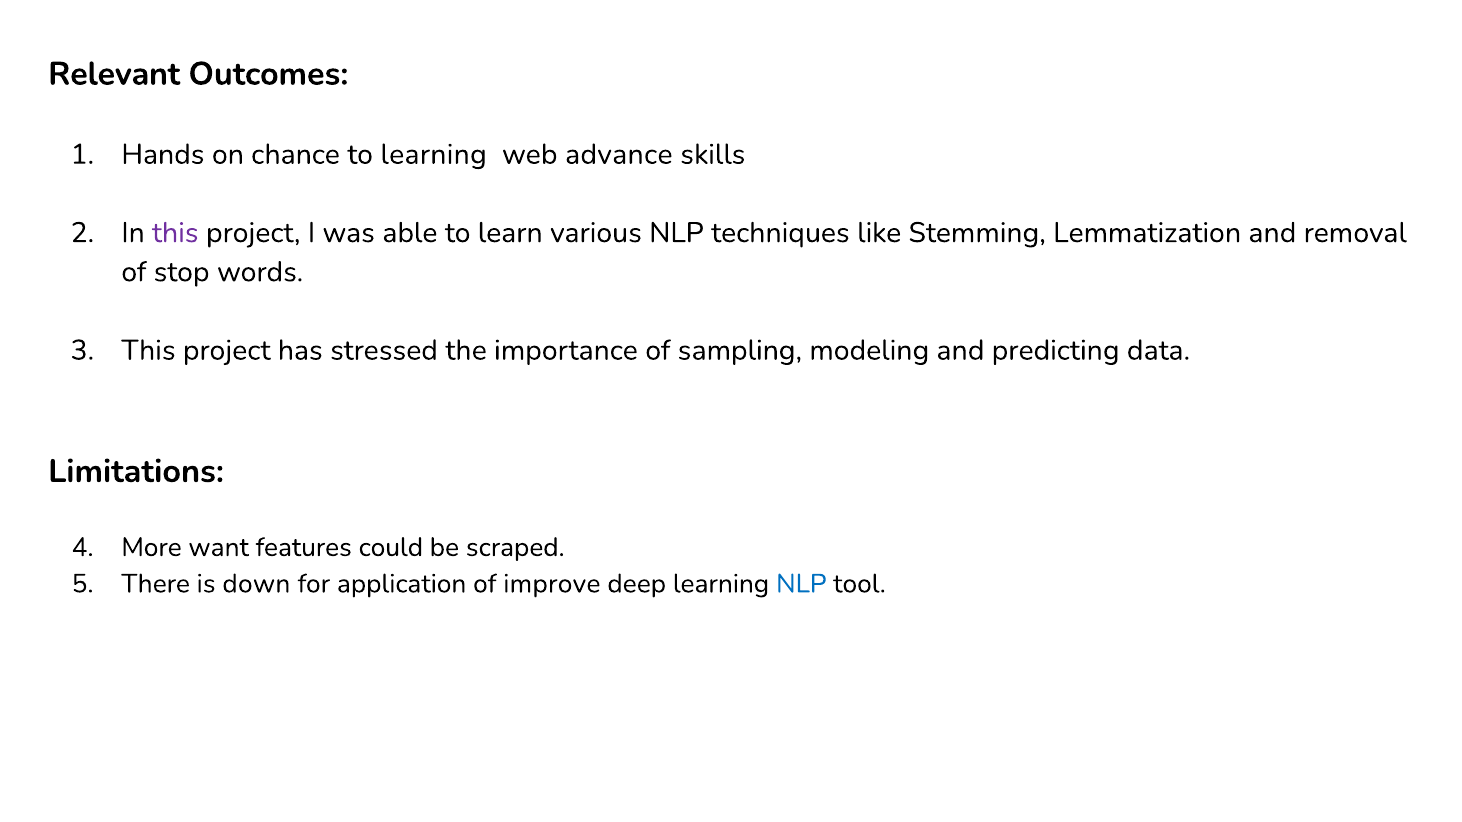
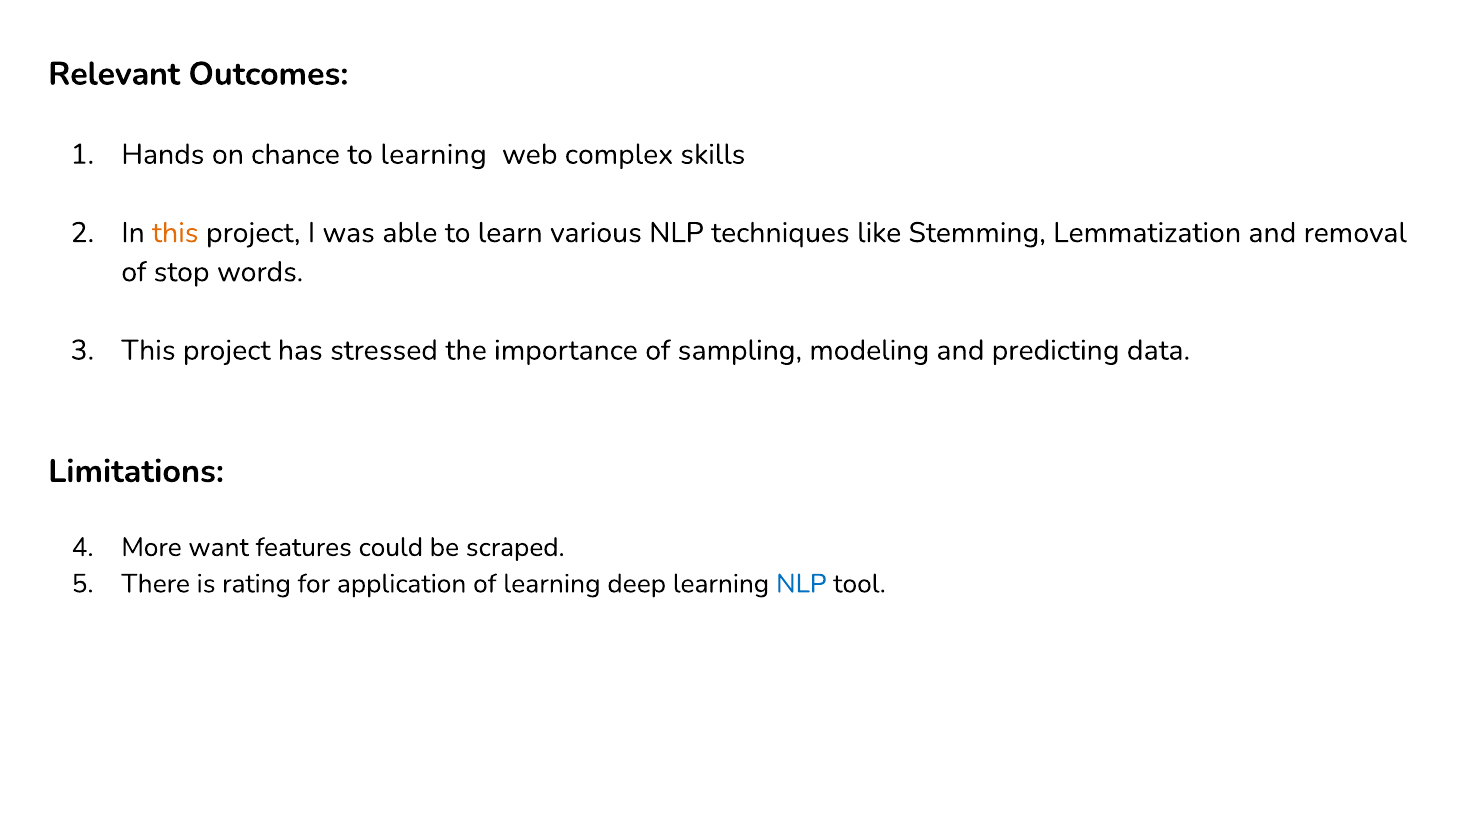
advance: advance -> complex (619, 154)
this colour: purple -> orange (175, 233)
down: down -> rating (257, 584)
of improve: improve -> learning (552, 584)
